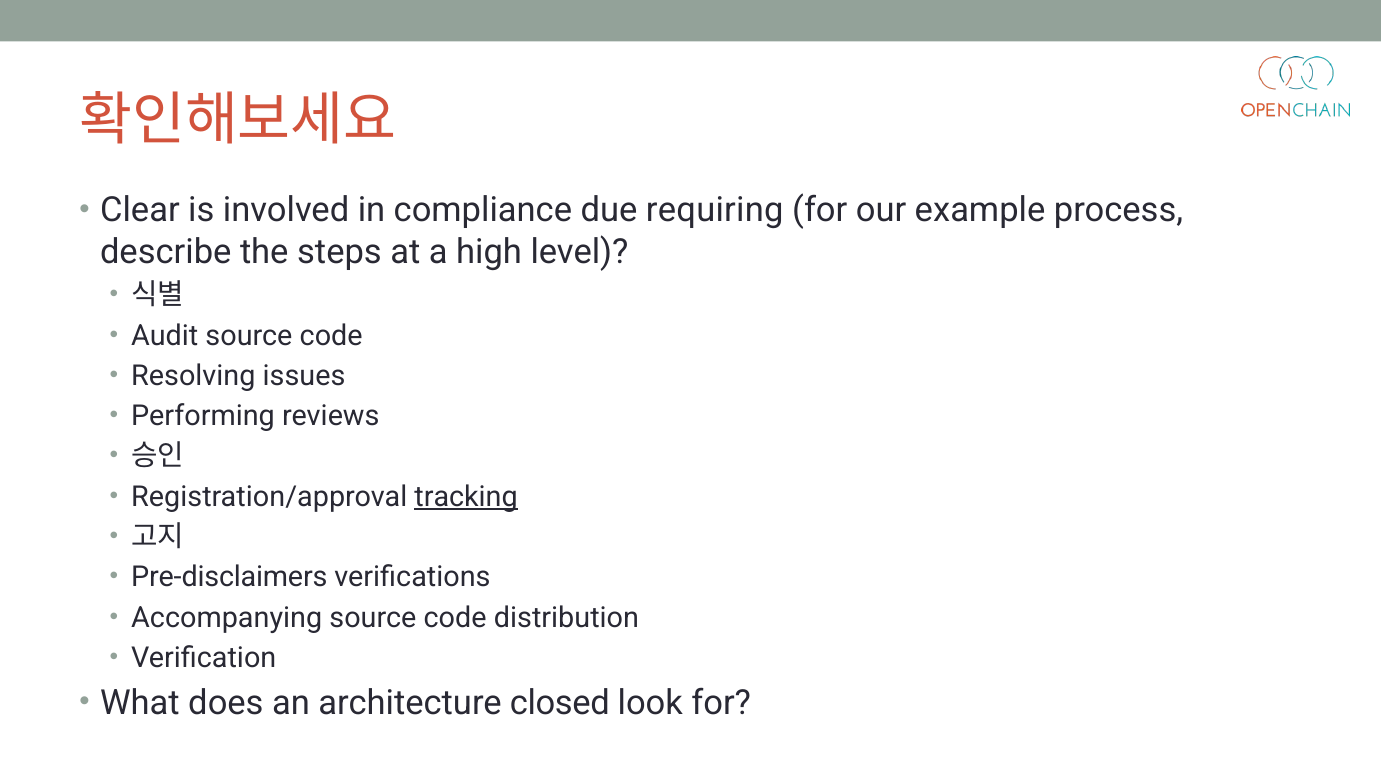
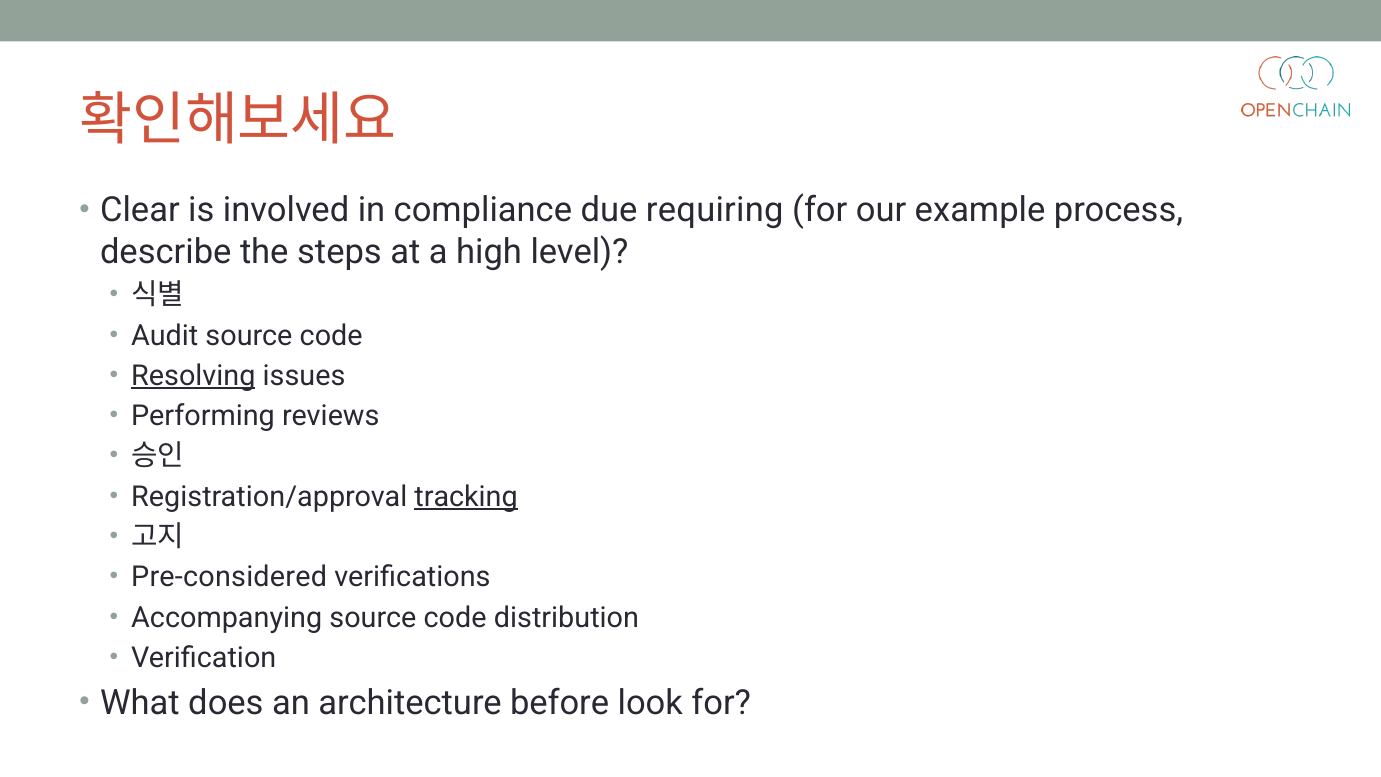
Resolving underline: none -> present (193, 376)
Pre-disclaimers: Pre-disclaimers -> Pre-considered (229, 577)
closed: closed -> before (560, 703)
